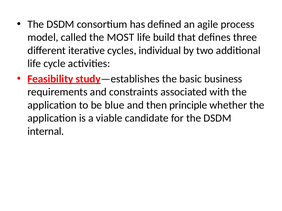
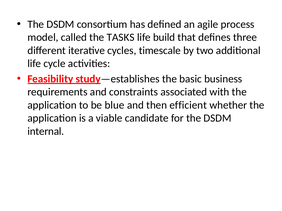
MOST: MOST -> TASKS (121, 37)
individual: individual -> timescale (160, 51)
principle: principle -> efficient (188, 105)
